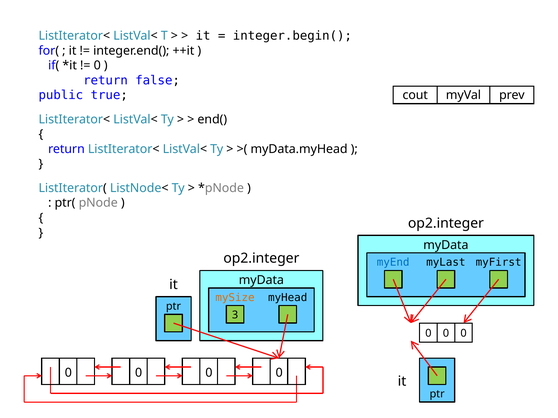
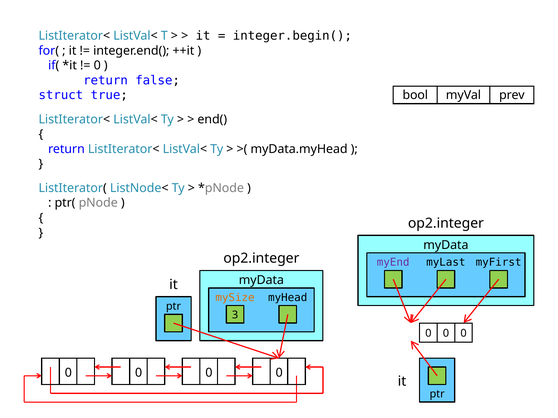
public: public -> struct (61, 95)
cout: cout -> bool (415, 95)
myEnd colour: blue -> purple (393, 263)
